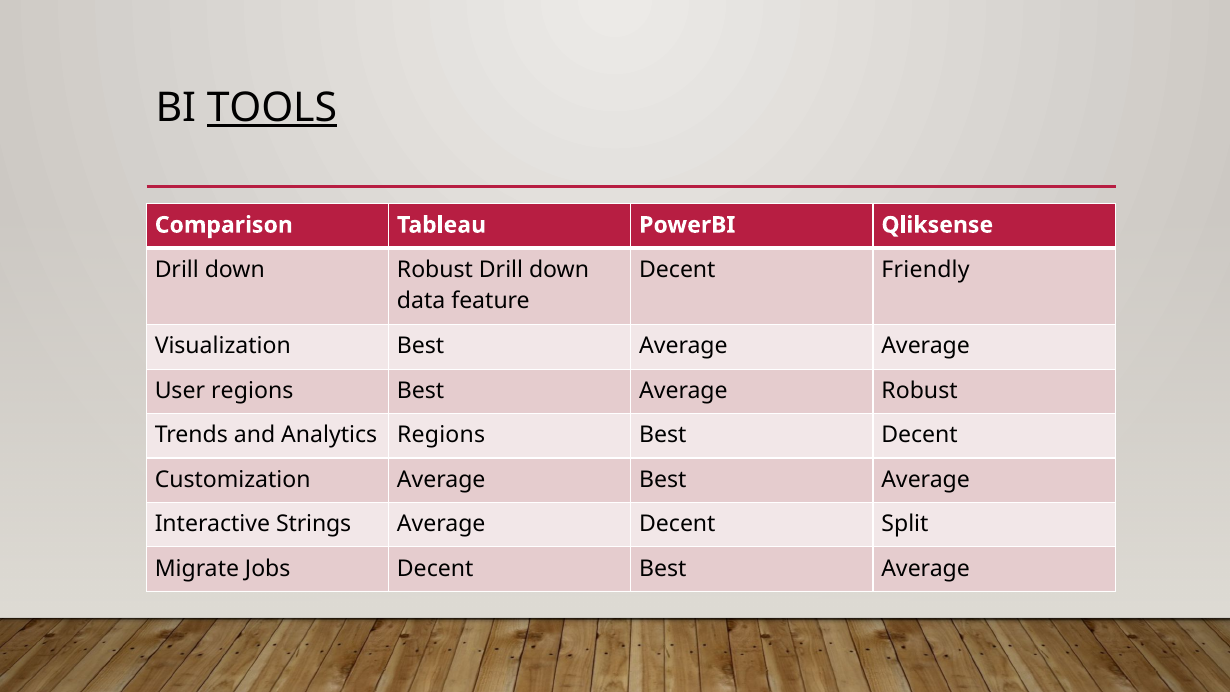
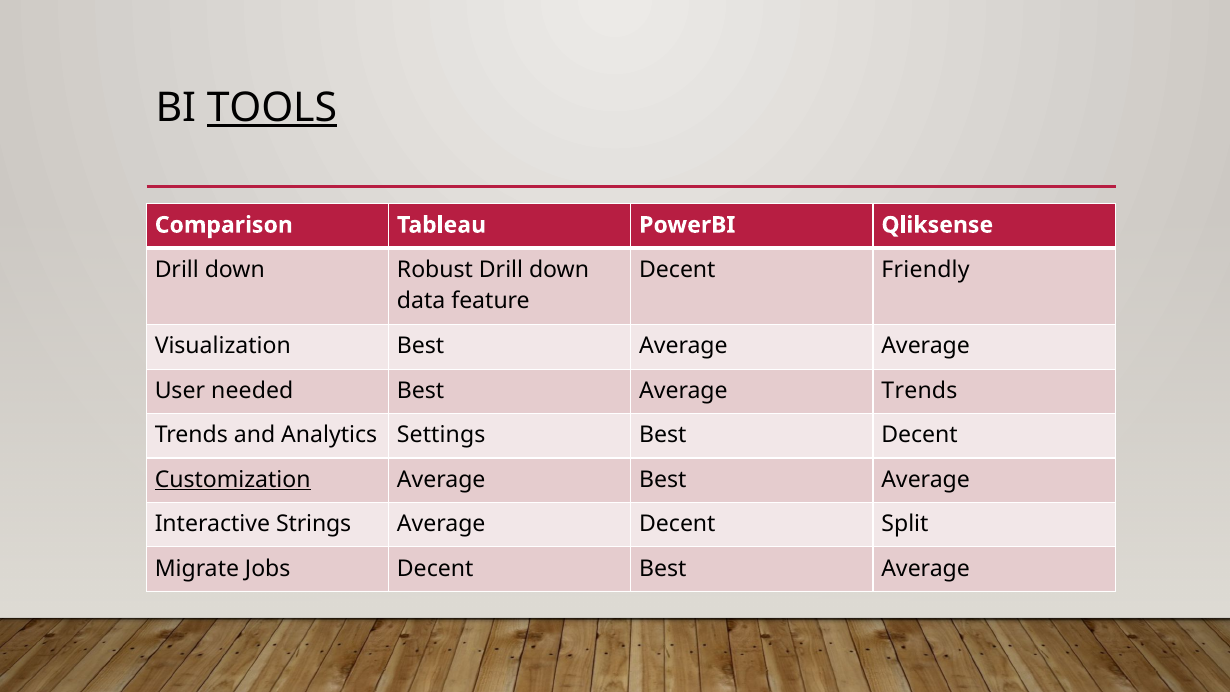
User regions: regions -> needed (252, 391)
Average Robust: Robust -> Trends (919, 391)
Analytics Regions: Regions -> Settings (441, 435)
Customization underline: none -> present (233, 480)
